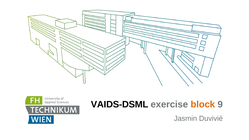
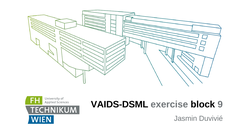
block colour: orange -> black (203, 105)
